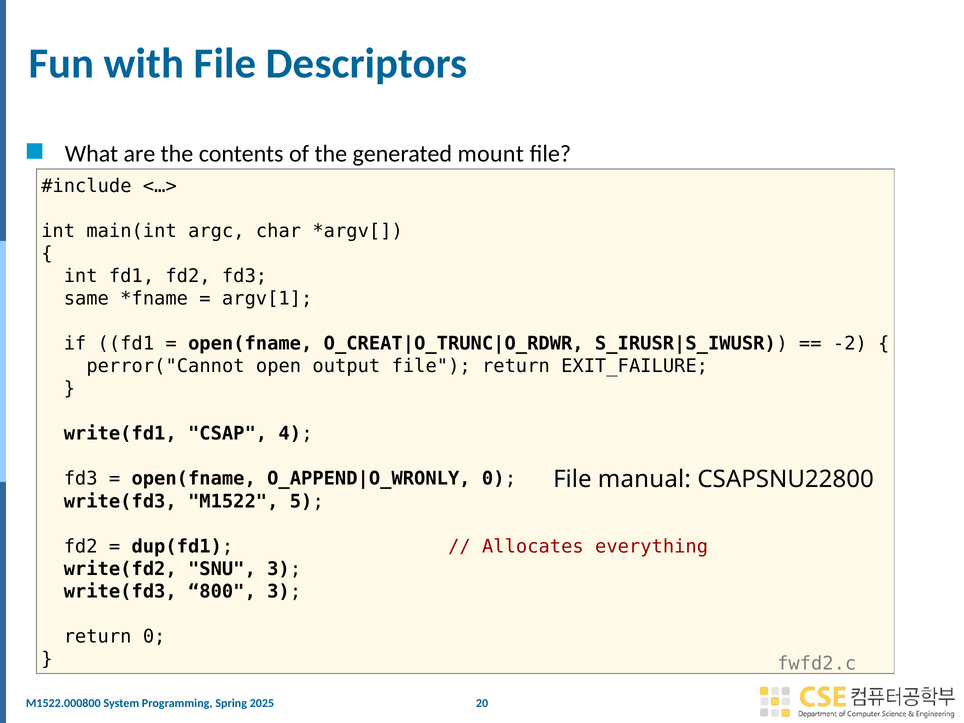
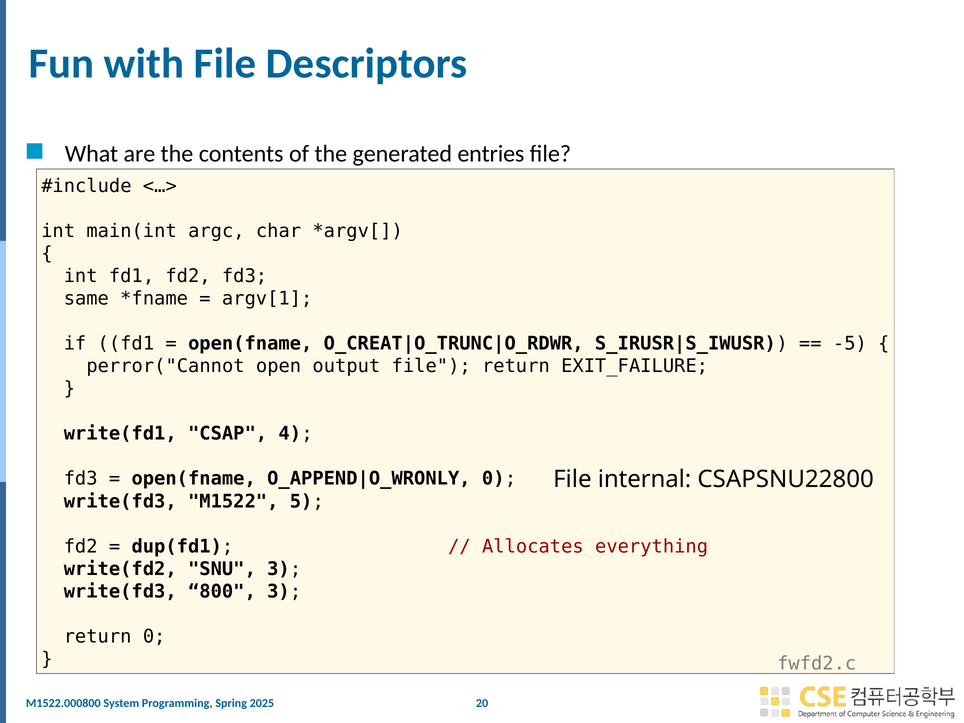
mount: mount -> entries (491, 154)
-2: -2 -> -5 (850, 344)
manual: manual -> internal (645, 479)
